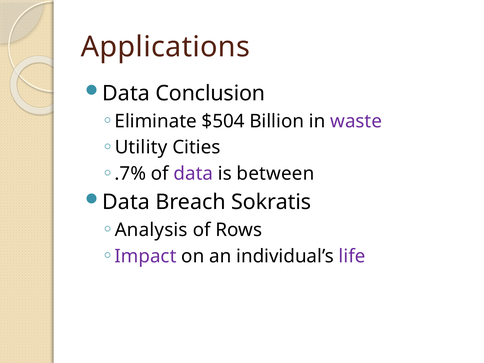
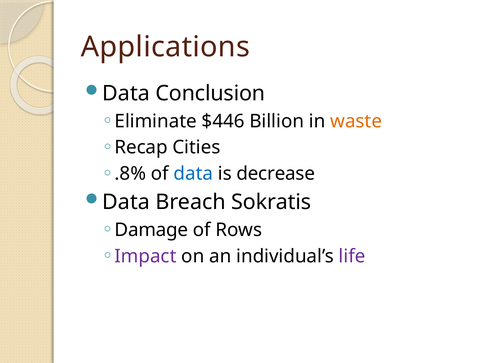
$504: $504 -> $446 (223, 121)
waste colour: purple -> orange (356, 121)
Utility: Utility -> Recap (141, 147)
.7%: .7% -> .8% (130, 174)
data colour: purple -> blue (193, 174)
between: between -> decrease (276, 174)
Analysis: Analysis -> Damage (151, 230)
